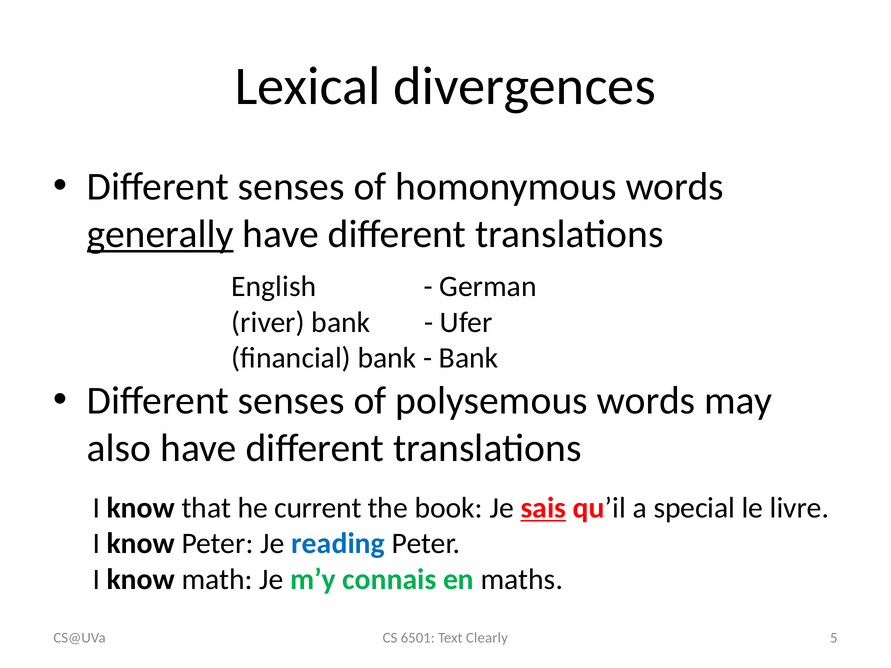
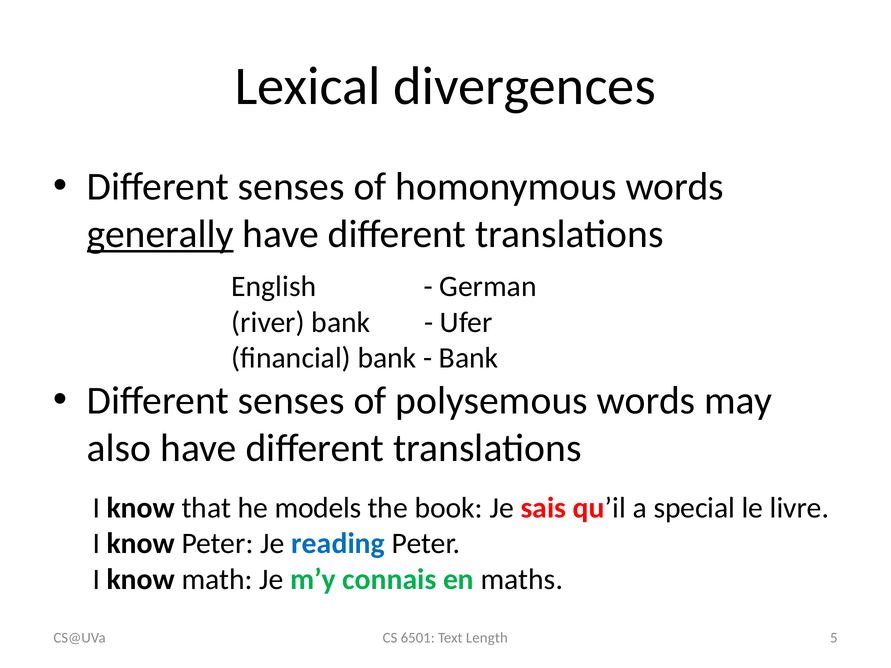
current: current -> models (318, 508)
sais underline: present -> none (543, 508)
Clearly: Clearly -> Length (487, 638)
